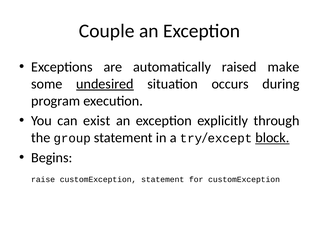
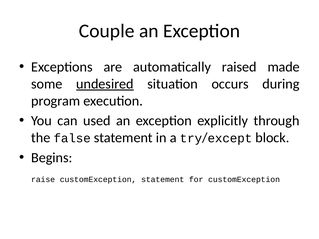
make: make -> made (284, 67)
exist: exist -> used (97, 121)
group: group -> false (72, 138)
block underline: present -> none (272, 138)
